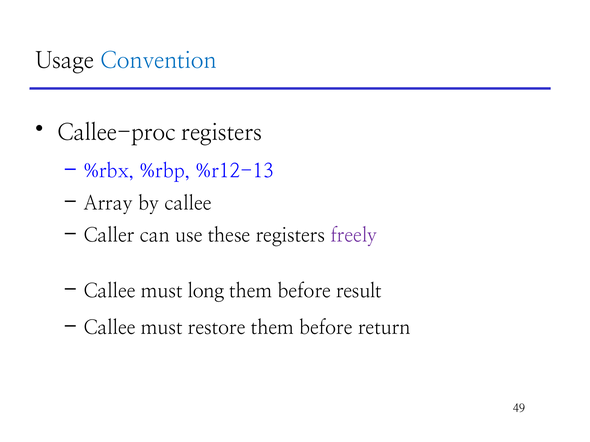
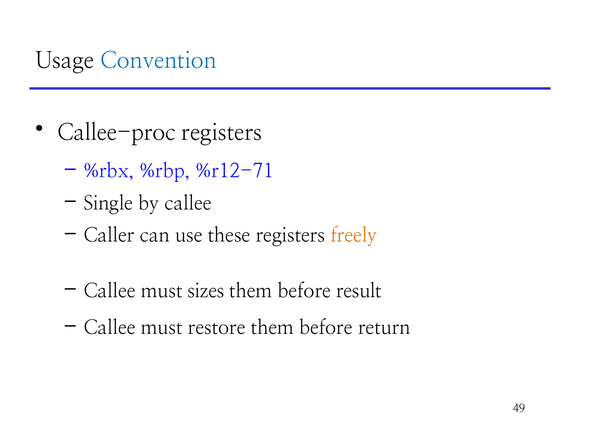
%r12-13: %r12-13 -> %r12-71 (235, 171)
Array: Array -> Single (108, 204)
freely colour: purple -> orange (354, 236)
long: long -> sizes (206, 291)
